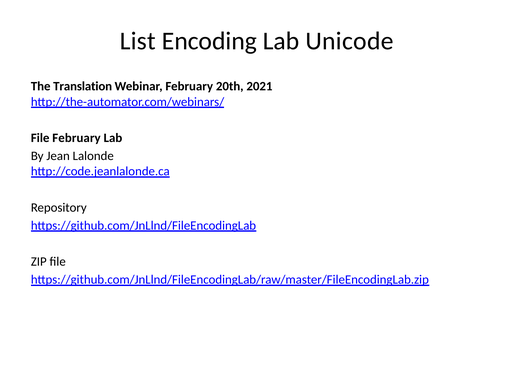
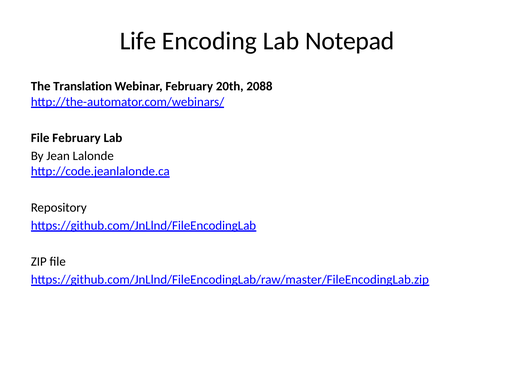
List: List -> Life (138, 41)
Unicode: Unicode -> Notepad (350, 41)
2021: 2021 -> 2088 (259, 87)
